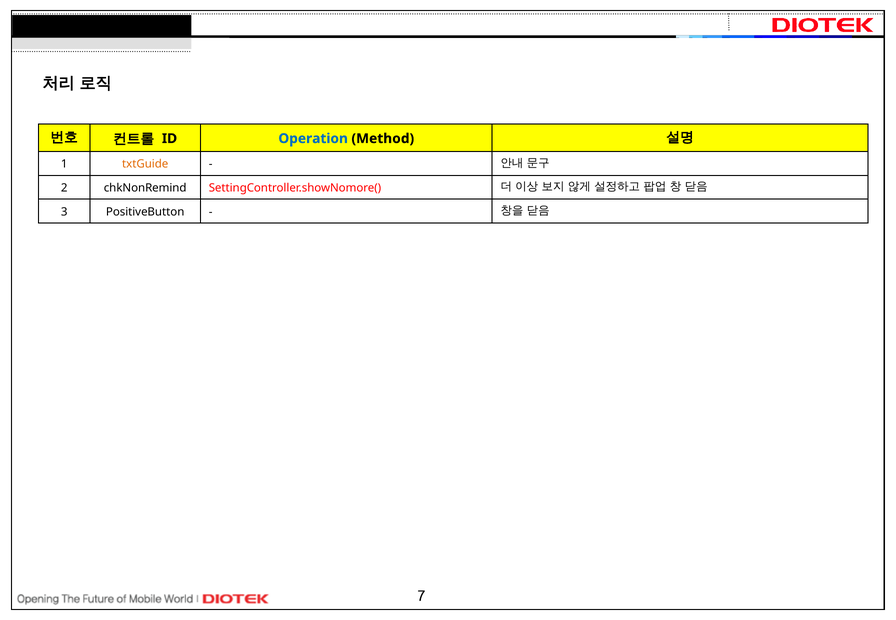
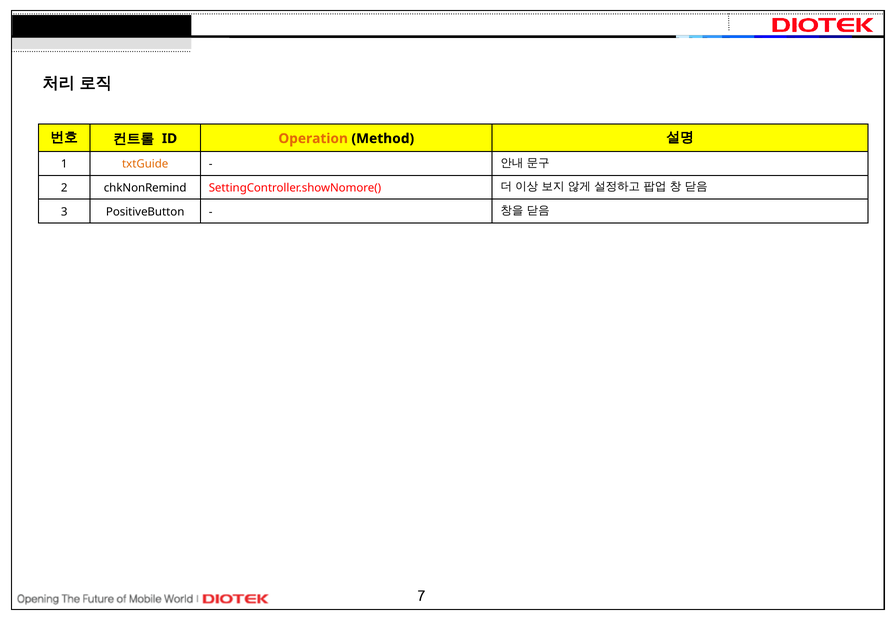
Operation colour: blue -> orange (313, 139)
